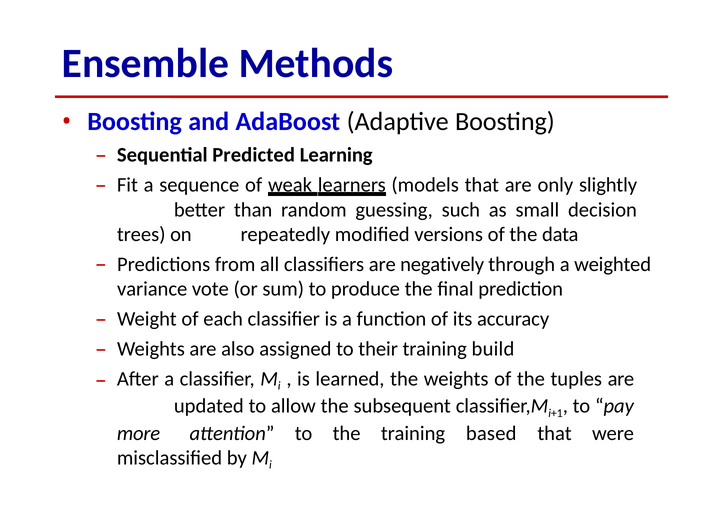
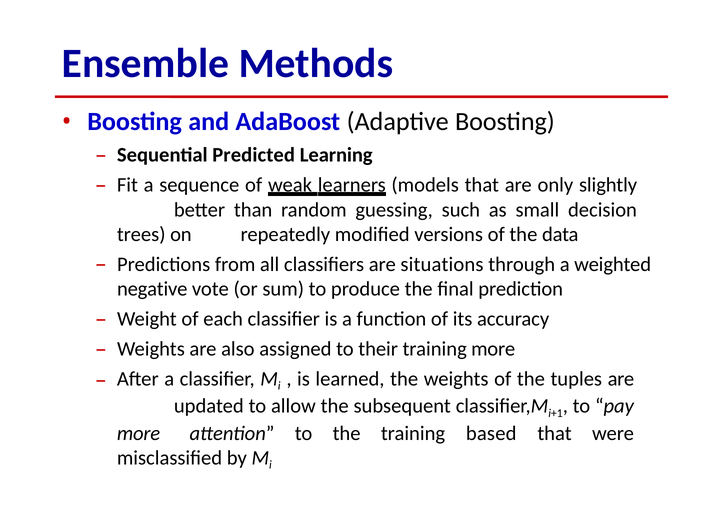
negatively: negatively -> situations (442, 264)
variance: variance -> negative (152, 289)
training build: build -> more (493, 349)
